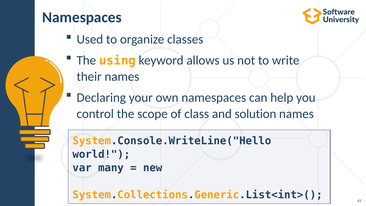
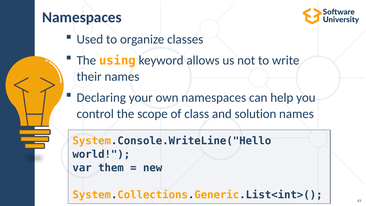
many: many -> them (111, 168)
